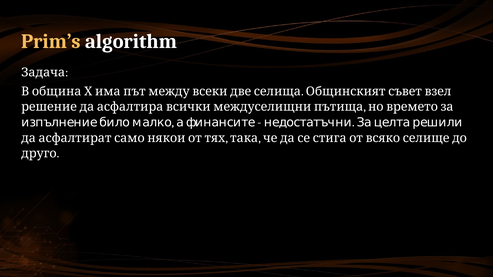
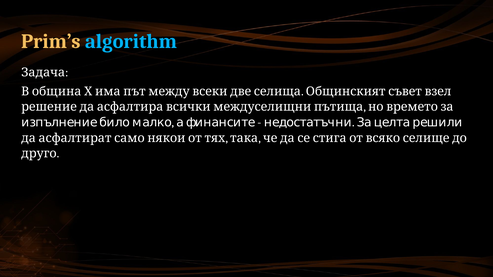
algorithm colour: white -> light blue (131, 41)
